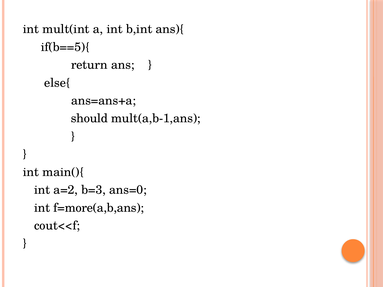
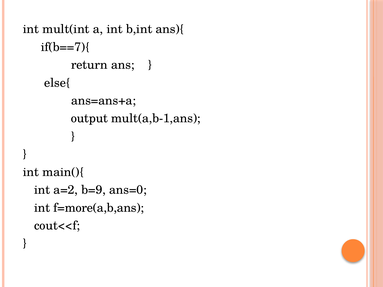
if(b==5){: if(b==5){ -> if(b==7){ (65, 47)
should: should -> output (89, 119)
b=3: b=3 -> b=9 (94, 190)
